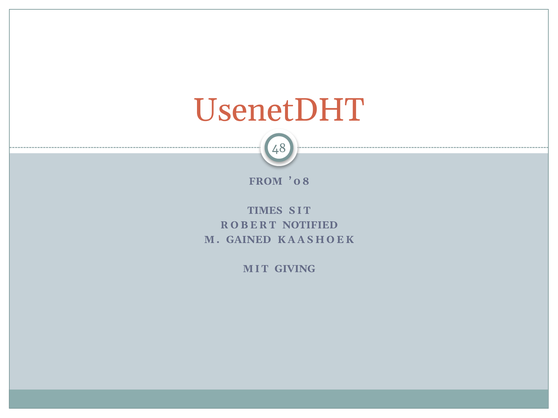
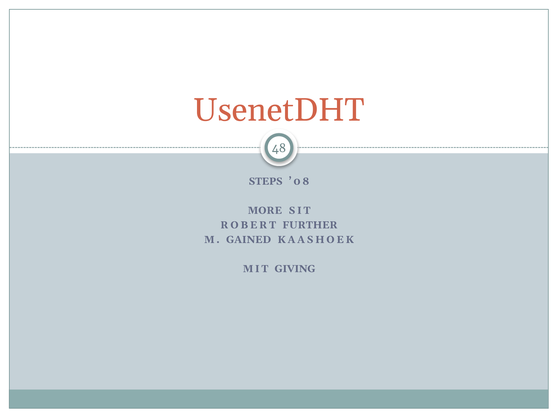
FROM: FROM -> STEPS (266, 182)
TIMES: TIMES -> MORE (265, 211)
NOTIFIED: NOTIFIED -> FURTHER (310, 225)
